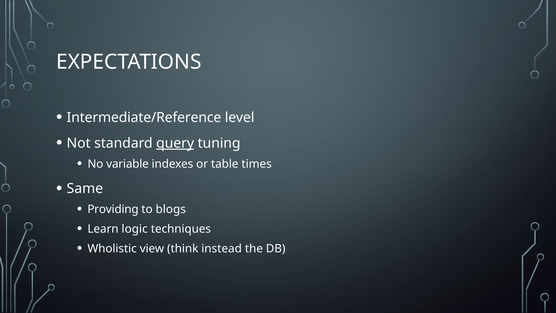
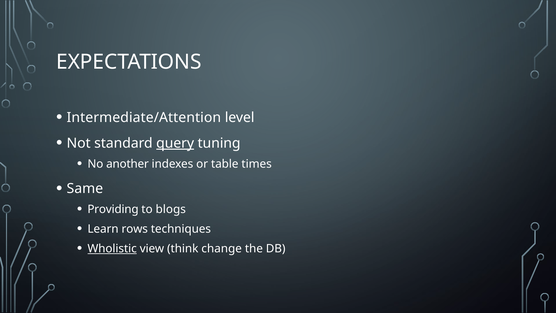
Intermediate/Reference: Intermediate/Reference -> Intermediate/Attention (144, 117)
variable: variable -> another (127, 164)
logic: logic -> rows (135, 229)
Wholistic underline: none -> present (112, 248)
instead: instead -> change (222, 248)
